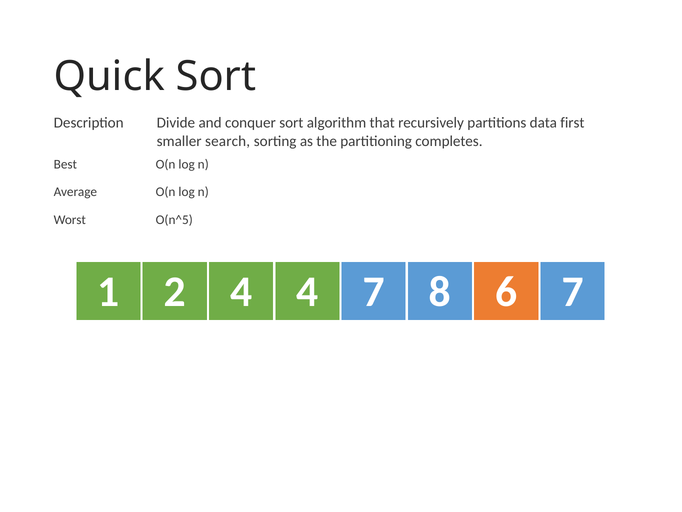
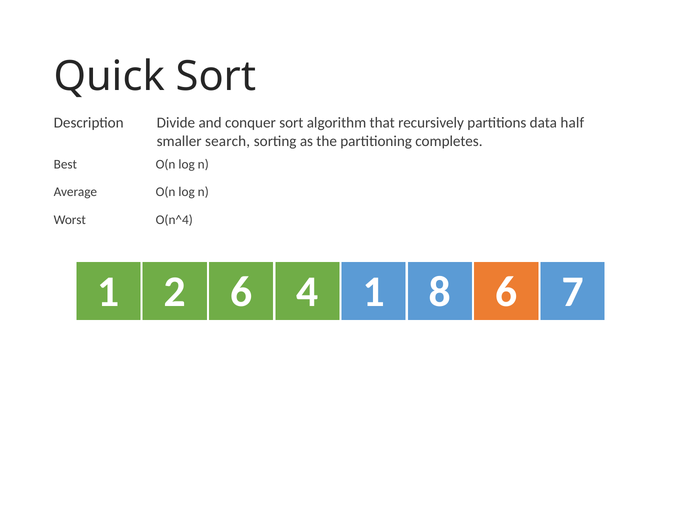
first: first -> half (572, 123)
O(n^5: O(n^5 -> O(n^4 (174, 220)
2 4: 4 -> 6 (241, 292)
4 7: 7 -> 1 (374, 292)
